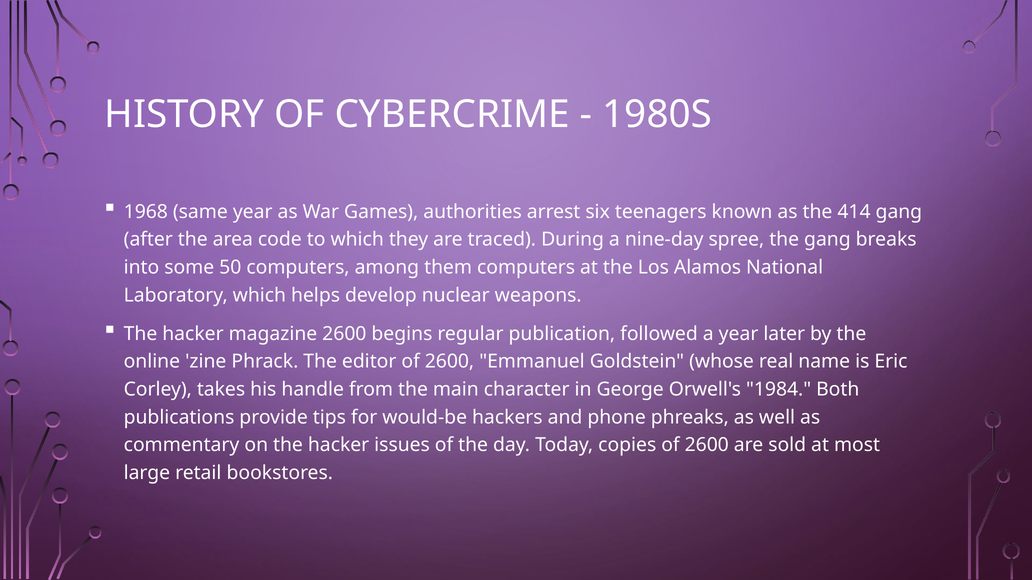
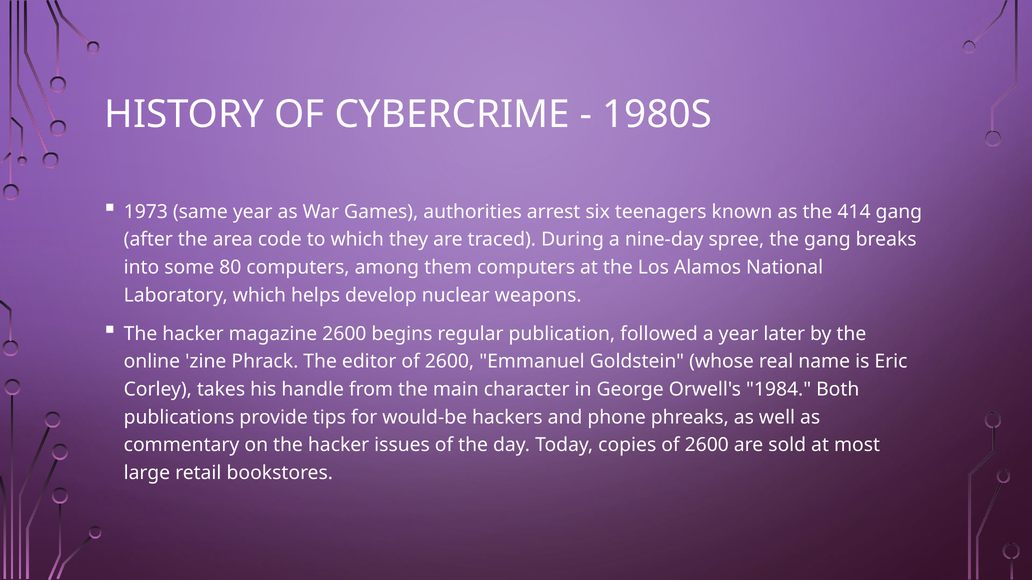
1968: 1968 -> 1973 (146, 212)
50: 50 -> 80 (230, 268)
